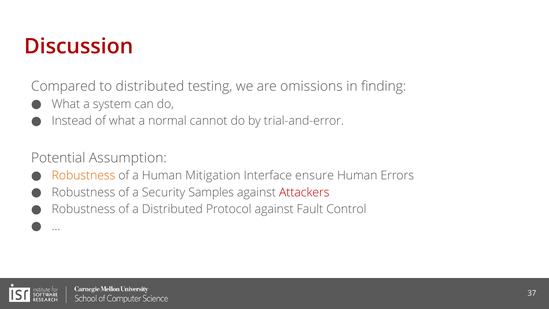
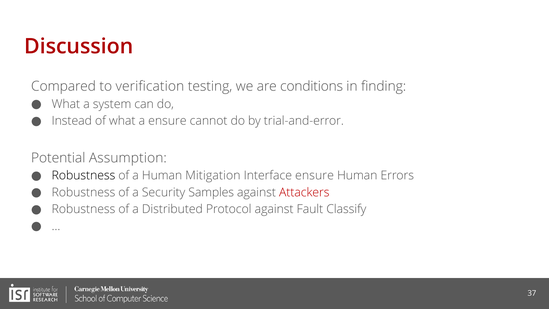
to distributed: distributed -> verification (150, 86)
omissions: omissions -> conditions (312, 86)
a normal: normal -> ensure (167, 121)
Robustness colour: orange -> black (83, 175)
Control: Control -> Classify (346, 209)
